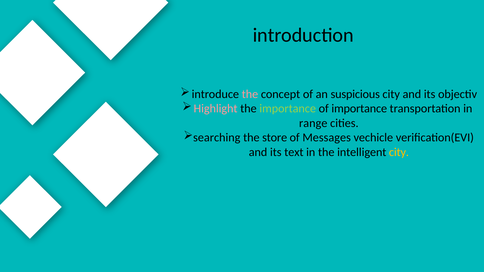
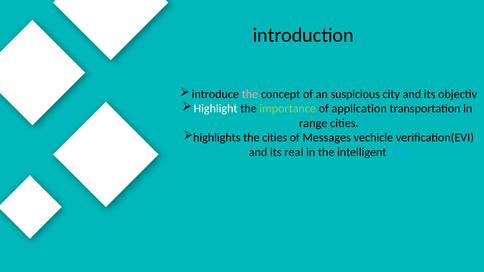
Highlight colour: pink -> white (216, 109)
of importance: importance -> application (359, 109)
searching: searching -> highlights (217, 138)
the store: store -> cities (275, 138)
text: text -> real (294, 152)
city colour: yellow -> light blue (399, 152)
